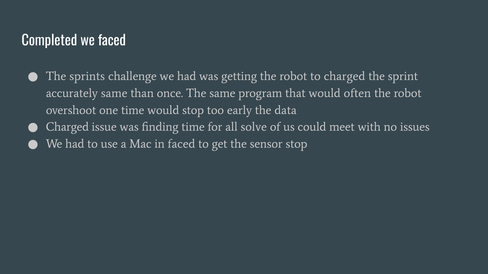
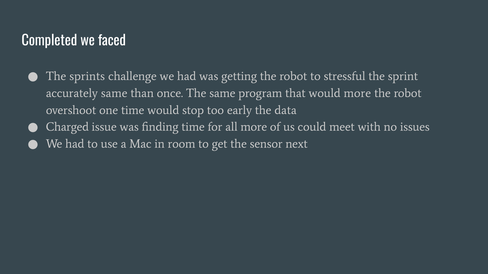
to charged: charged -> stressful (345, 76)
would often: often -> more (357, 93)
all solve: solve -> more (254, 127)
in faced: faced -> room (182, 144)
sensor stop: stop -> next (297, 144)
